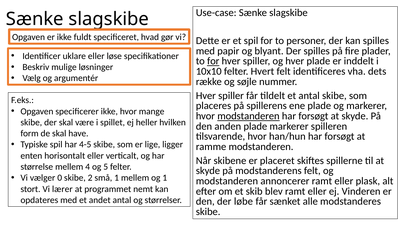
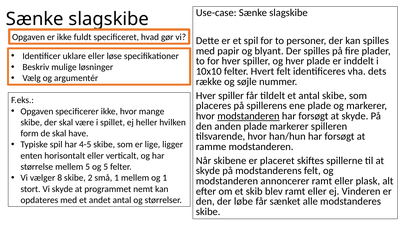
for underline: present -> none (213, 61)
mellem 4: 4 -> 5 (88, 167)
0: 0 -> 8 (60, 178)
Vi lærer: lærer -> skyde (62, 189)
